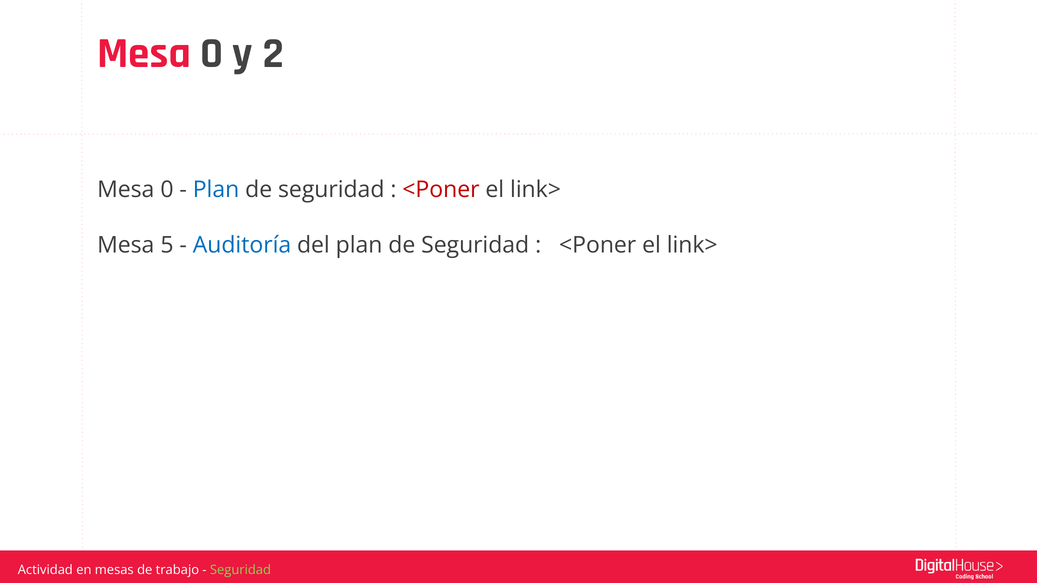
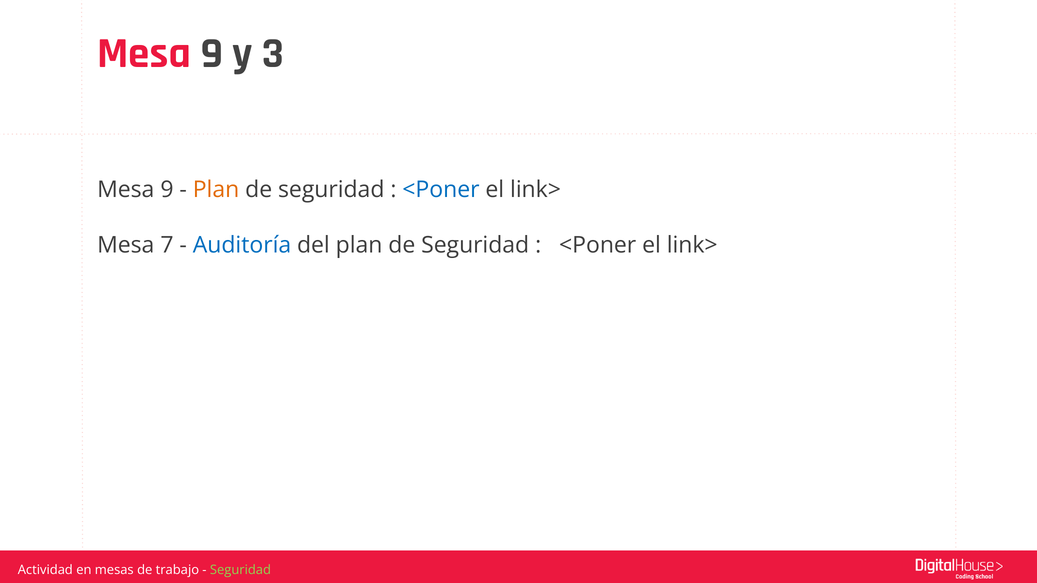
0: 0 -> 9 (212, 53)
2: 2 -> 3 (273, 53)
0: 0 -> 9 (167, 190)
Plan colour: blue -> orange (216, 190)
<Poner colour: red -> blue (441, 190)
5: 5 -> 7 (167, 245)
